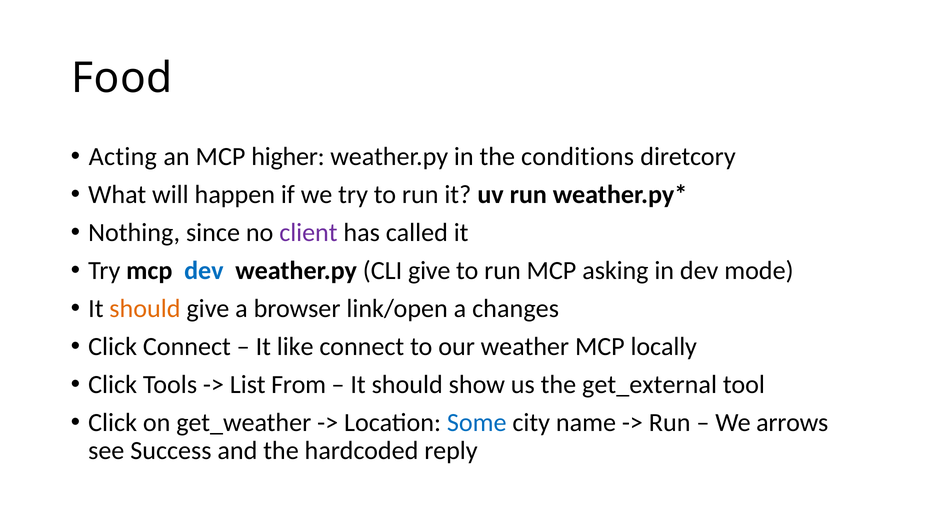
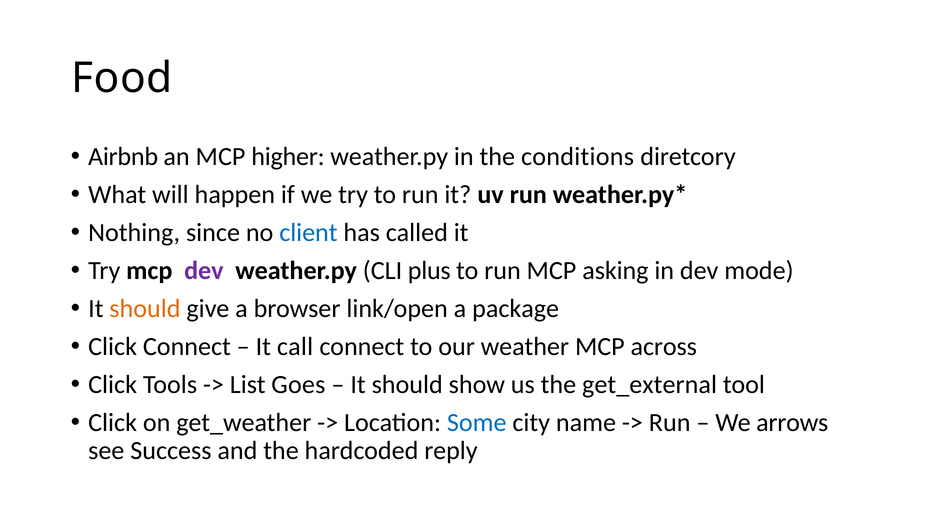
Acting: Acting -> Airbnb (123, 157)
client colour: purple -> blue (308, 232)
dev colour: blue -> purple (204, 270)
CLI give: give -> plus (429, 270)
changes: changes -> package (516, 308)
like: like -> call (295, 346)
locally: locally -> across (664, 346)
From: From -> Goes (298, 384)
